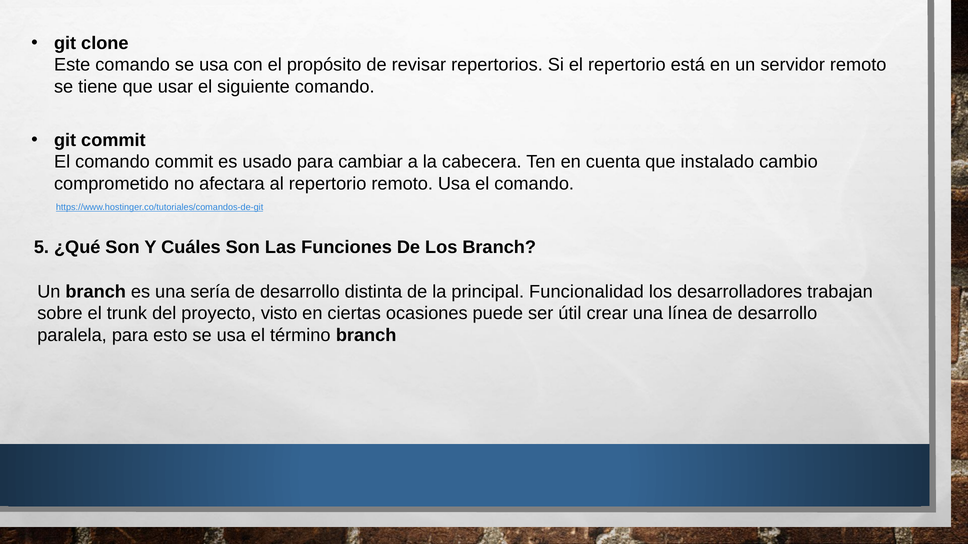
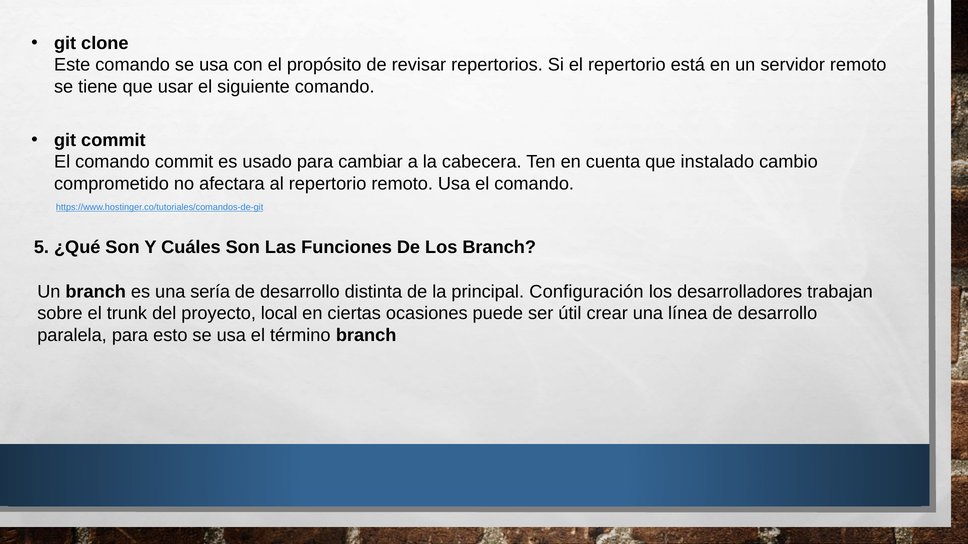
Funcionalidad: Funcionalidad -> Configuración (586, 292)
visto: visto -> local (279, 314)
